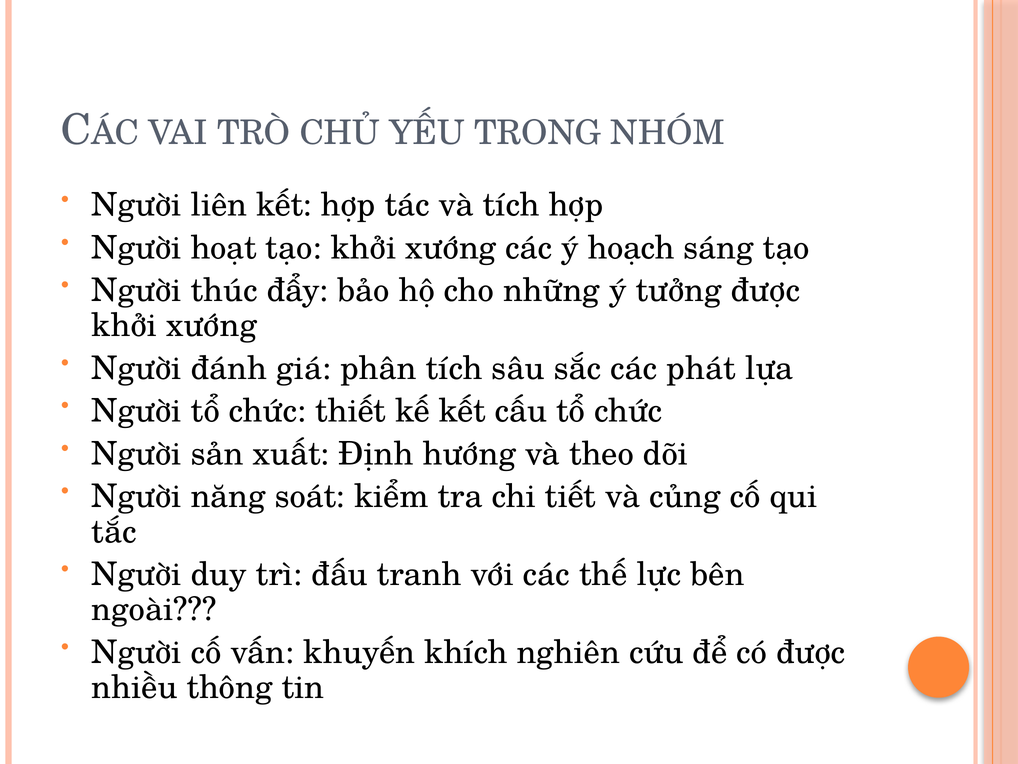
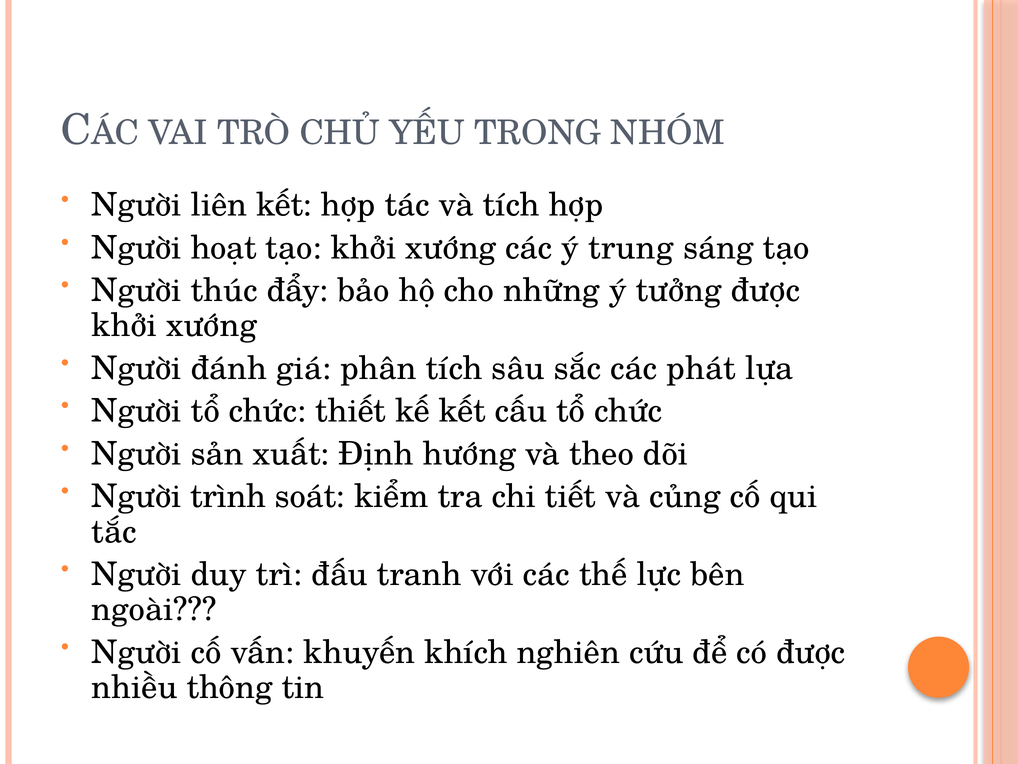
hoạch: hoạch -> trung (631, 248)
năng: năng -> trình (228, 496)
